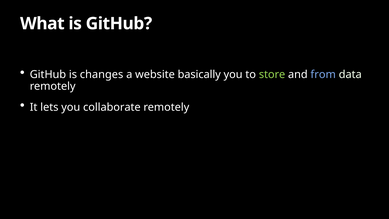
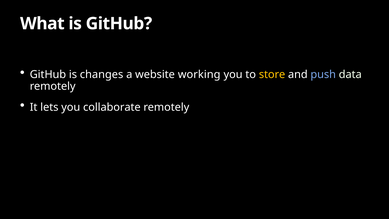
basically: basically -> working (199, 74)
store colour: light green -> yellow (272, 74)
from: from -> push (323, 74)
